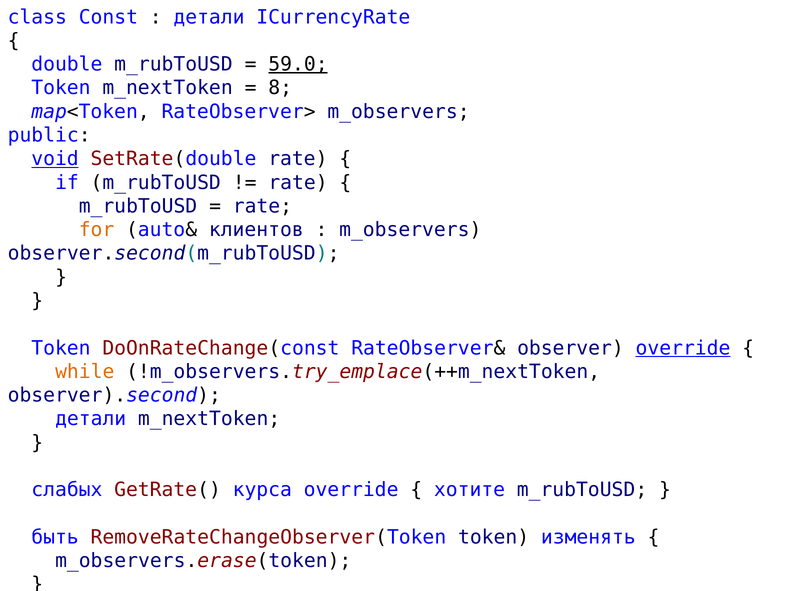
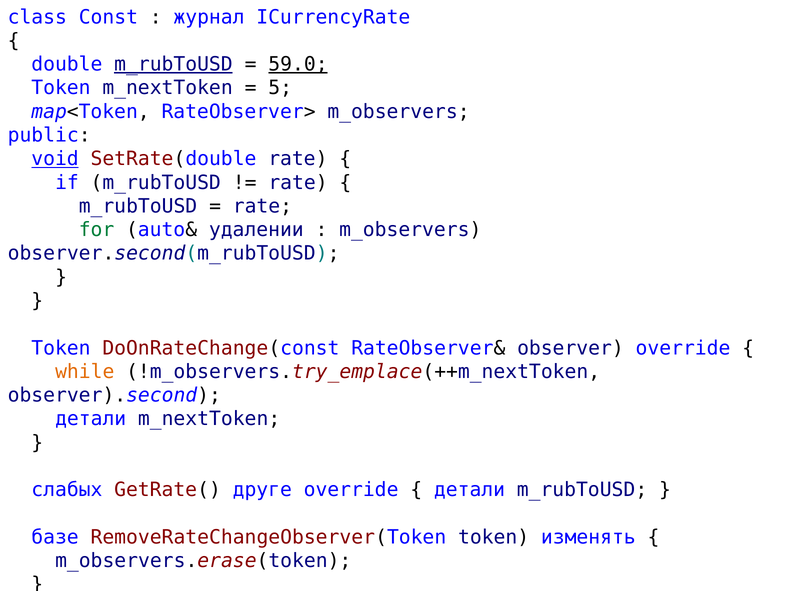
детали: детали -> журнал (209, 17)
m_rubToUSD underline: none -> present (173, 64)
8: 8 -> 5 (280, 88)
for colour: orange -> green (97, 230)
клиентов: клиентов -> удалении (256, 230)
override underline: present -> none (683, 348)
курса: курса -> друге (262, 490)
хотите: хотите -> детали (470, 490)
быть: быть -> базе (55, 537)
